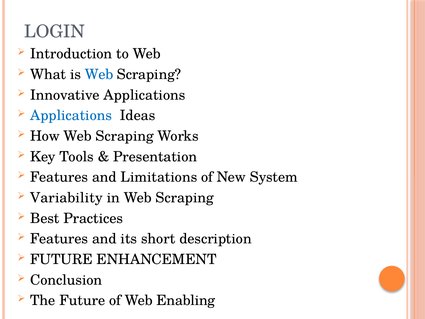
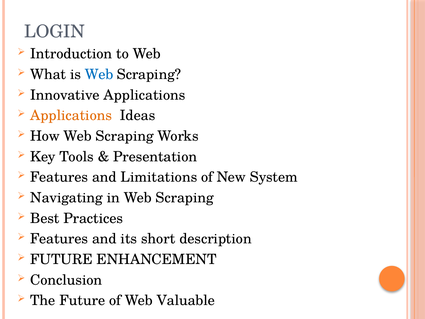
Applications colour: blue -> orange (71, 115)
Variability: Variability -> Navigating (67, 198)
Enabling: Enabling -> Valuable (186, 300)
